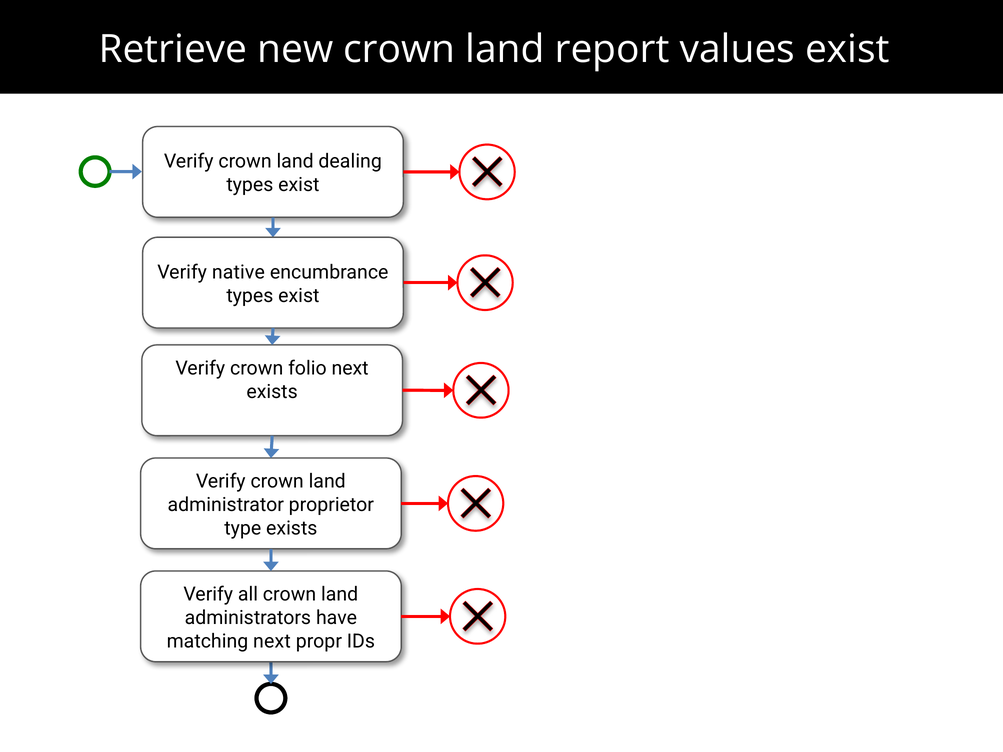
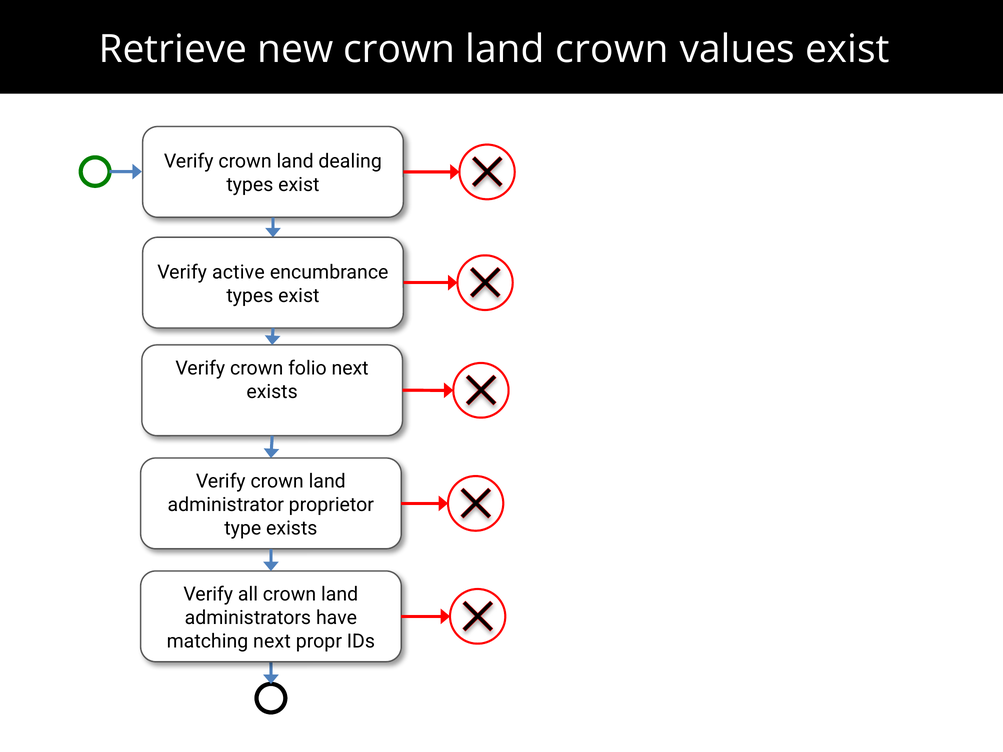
land report: report -> crown (612, 50)
native: native -> active (238, 272)
